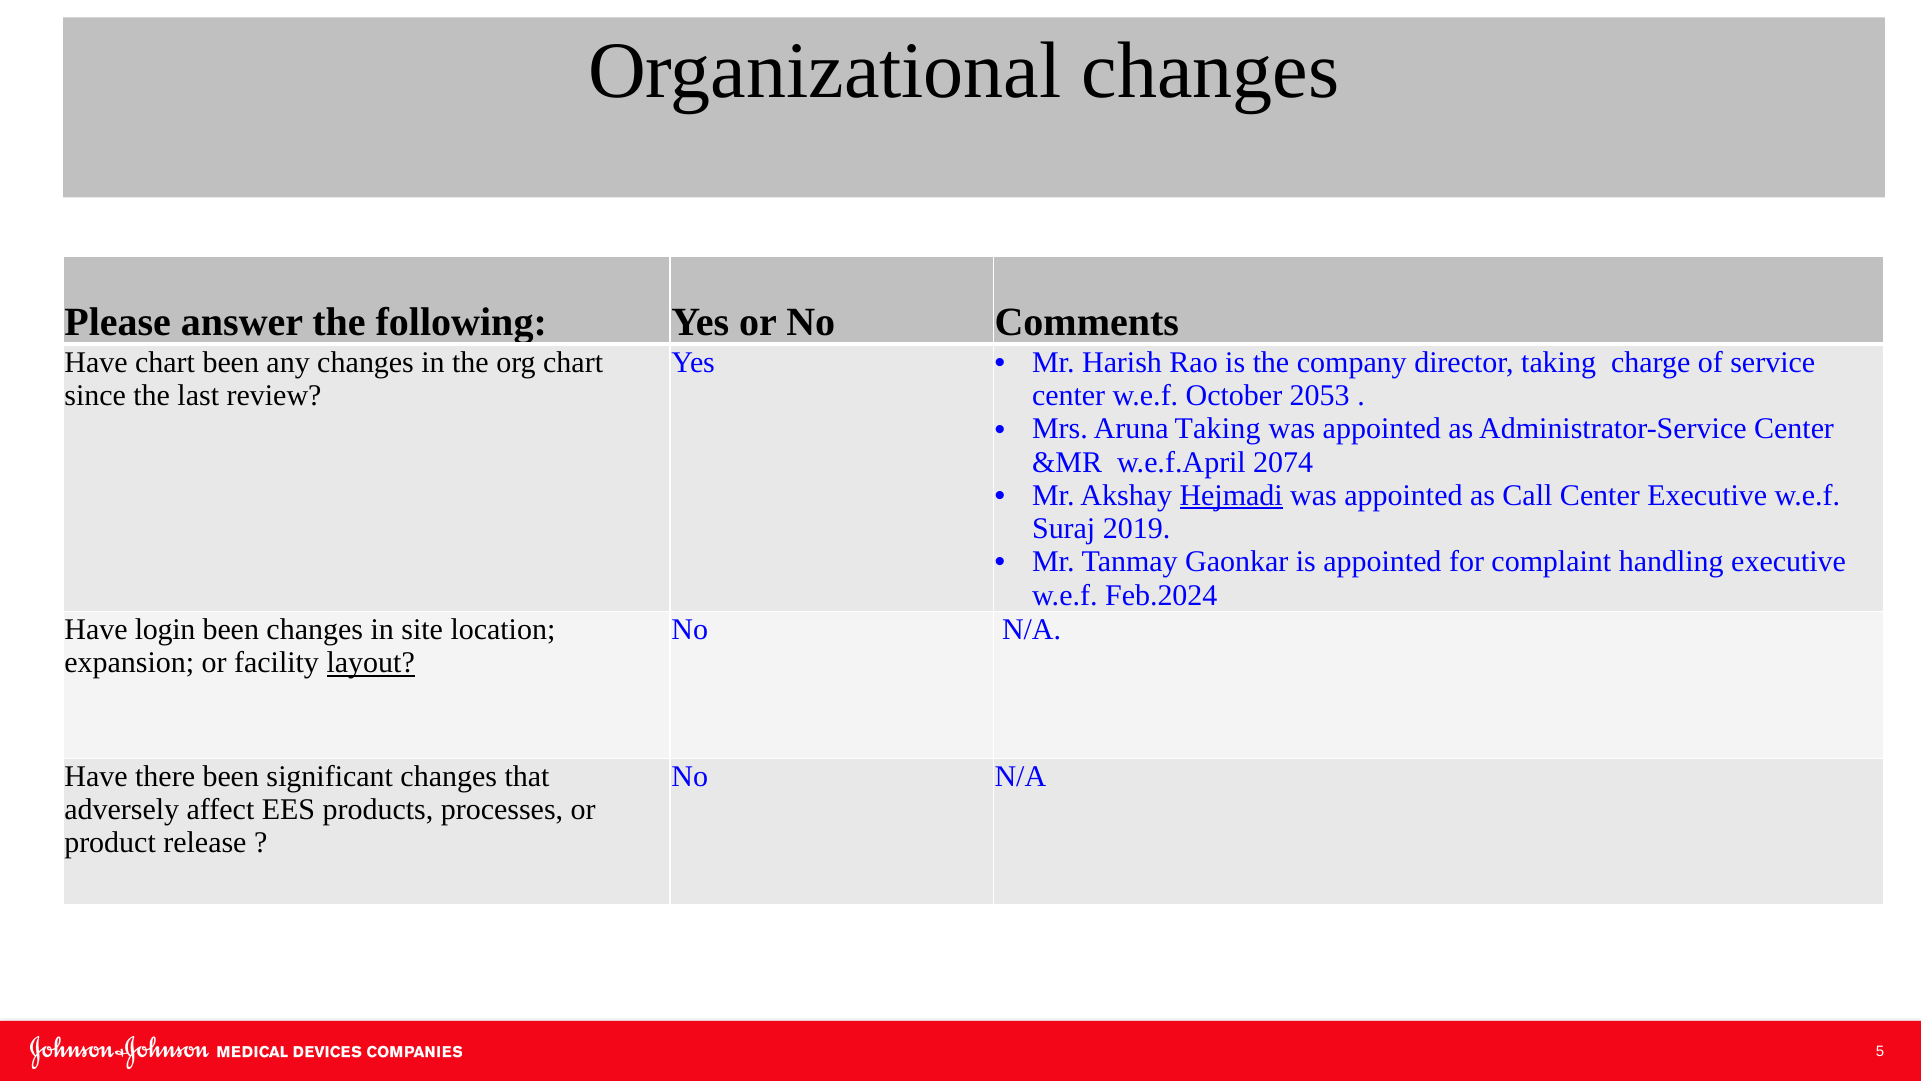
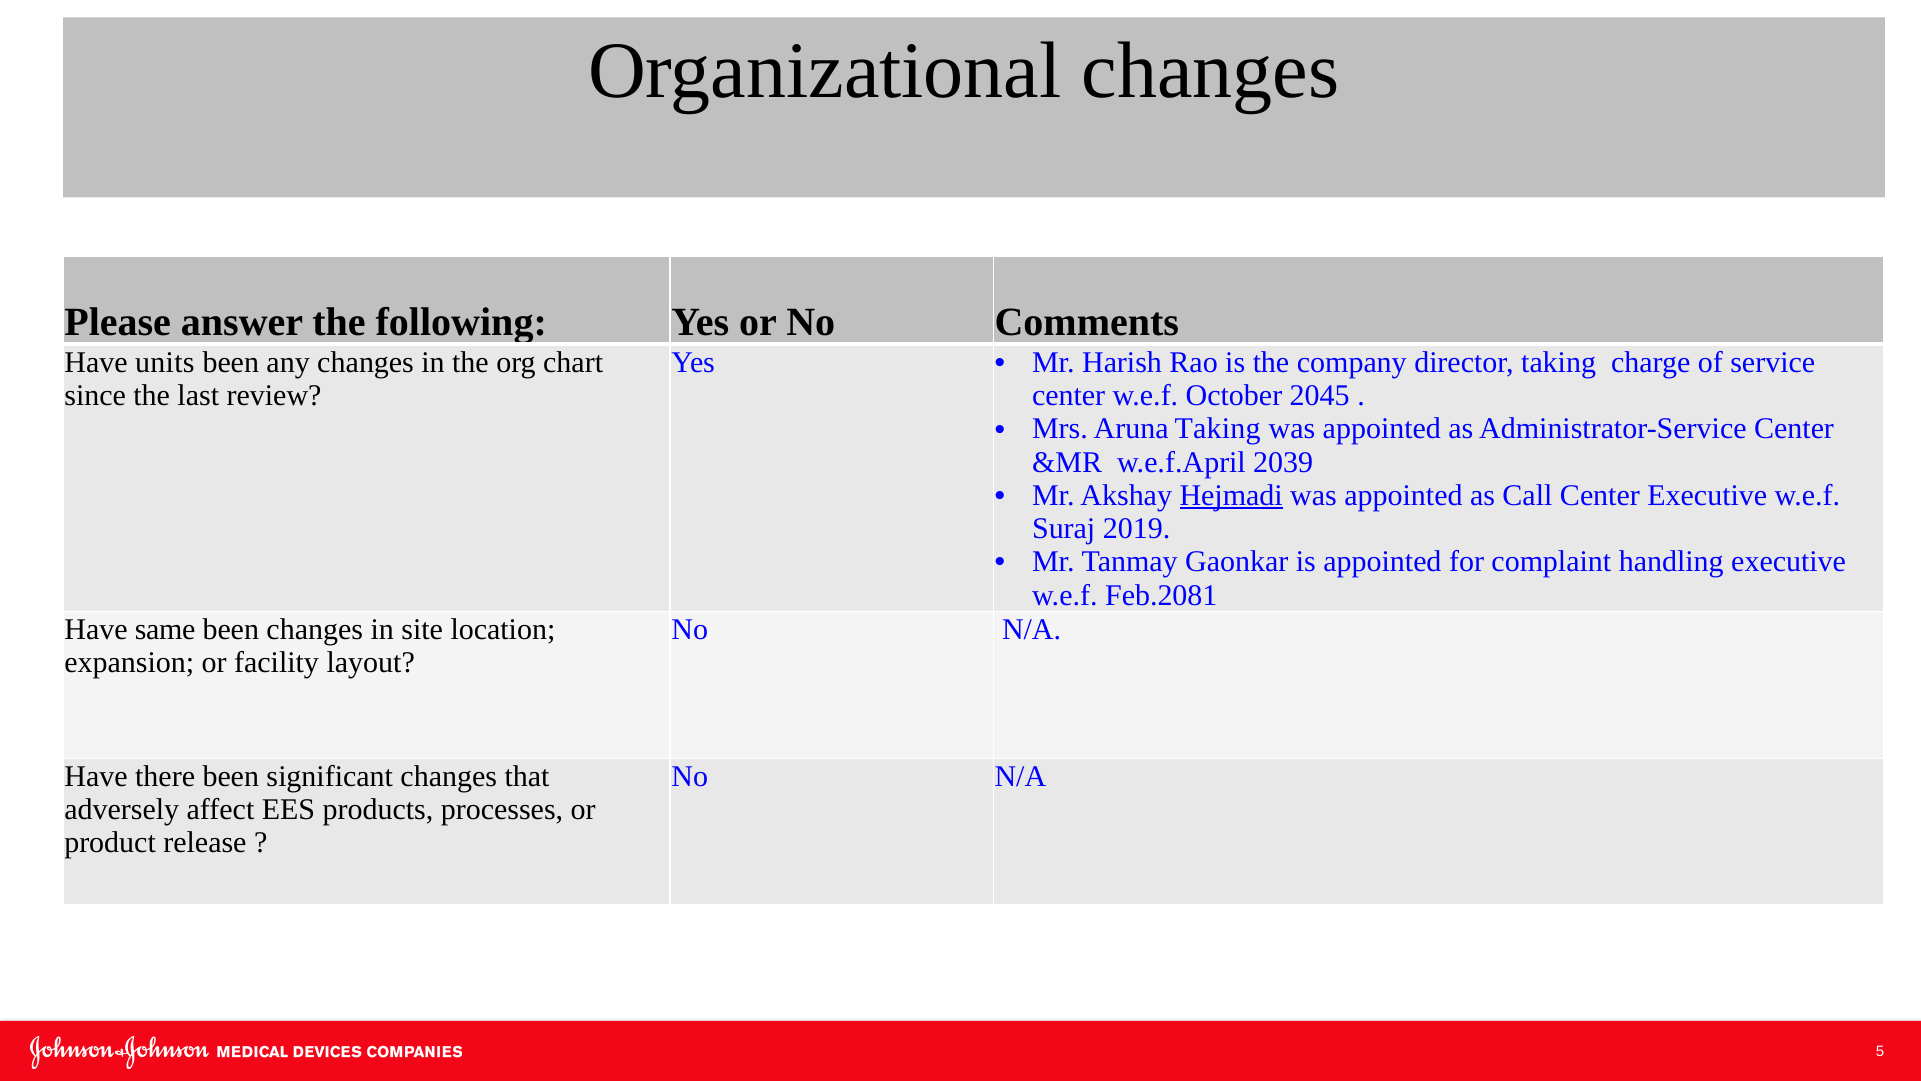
Have chart: chart -> units (165, 362)
2053: 2053 -> 2045 (1320, 396)
2074: 2074 -> 2039 (1283, 462)
Feb.2024: Feb.2024 -> Feb.2081 (1161, 595)
login: login -> same (165, 630)
layout underline: present -> none (371, 663)
